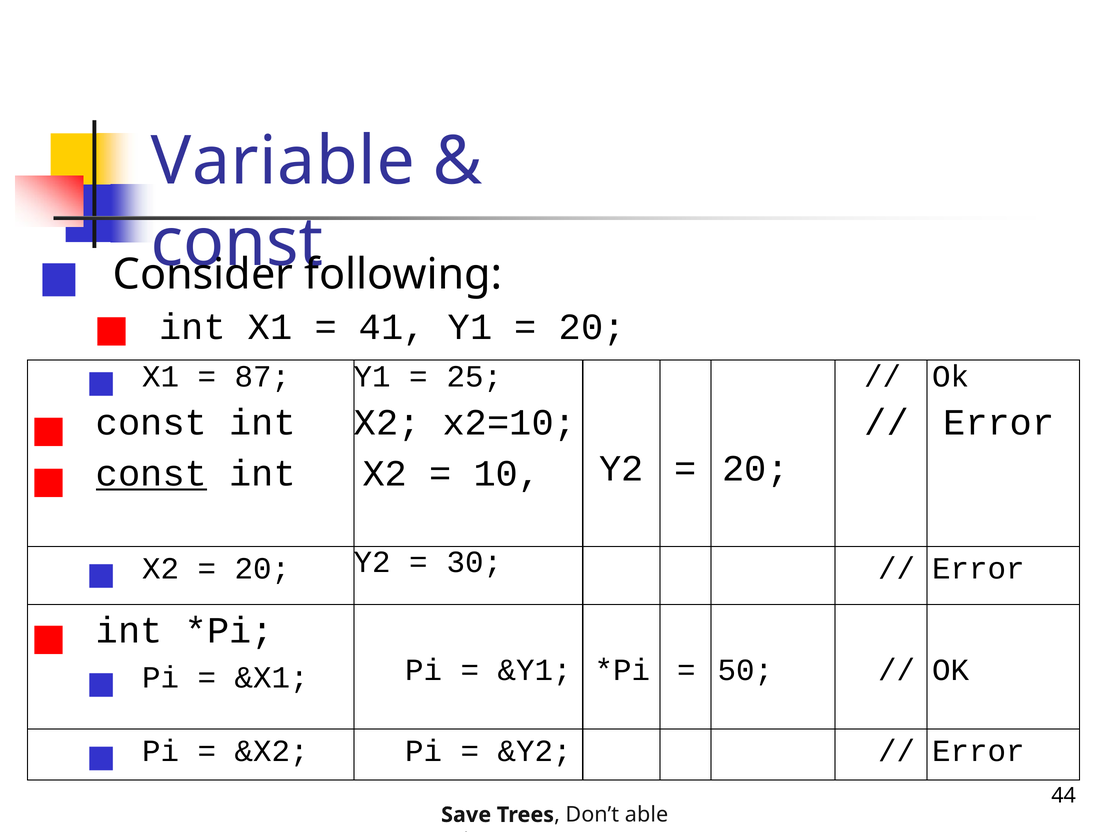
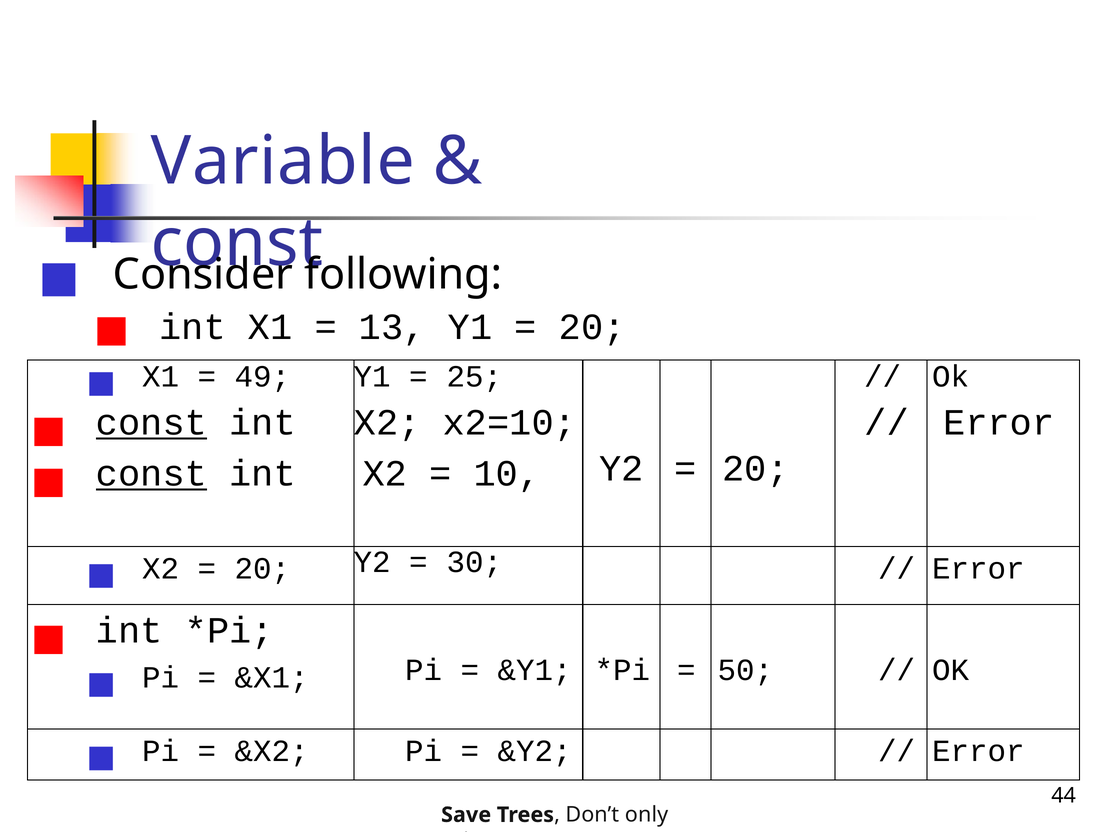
41: 41 -> 13 (392, 327)
87: 87 -> 49 (263, 377)
const underline: none -> present (151, 423)
able: able -> only (647, 815)
